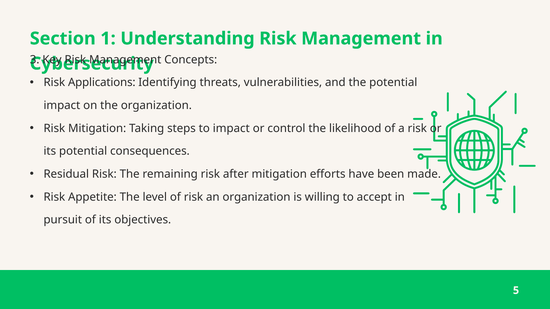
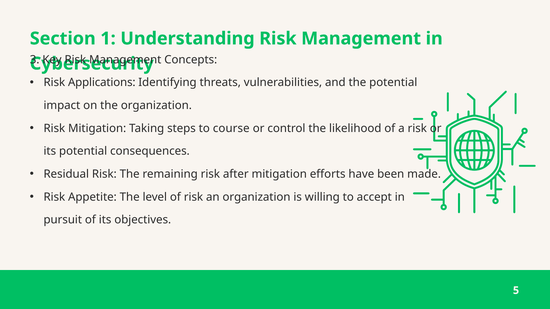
to impact: impact -> course (231, 128)
